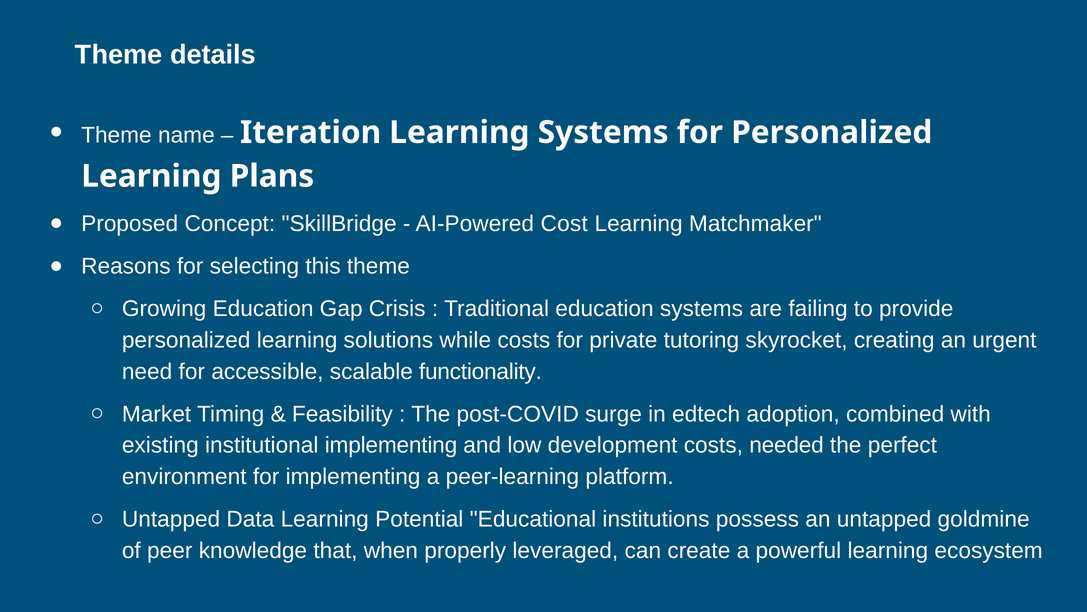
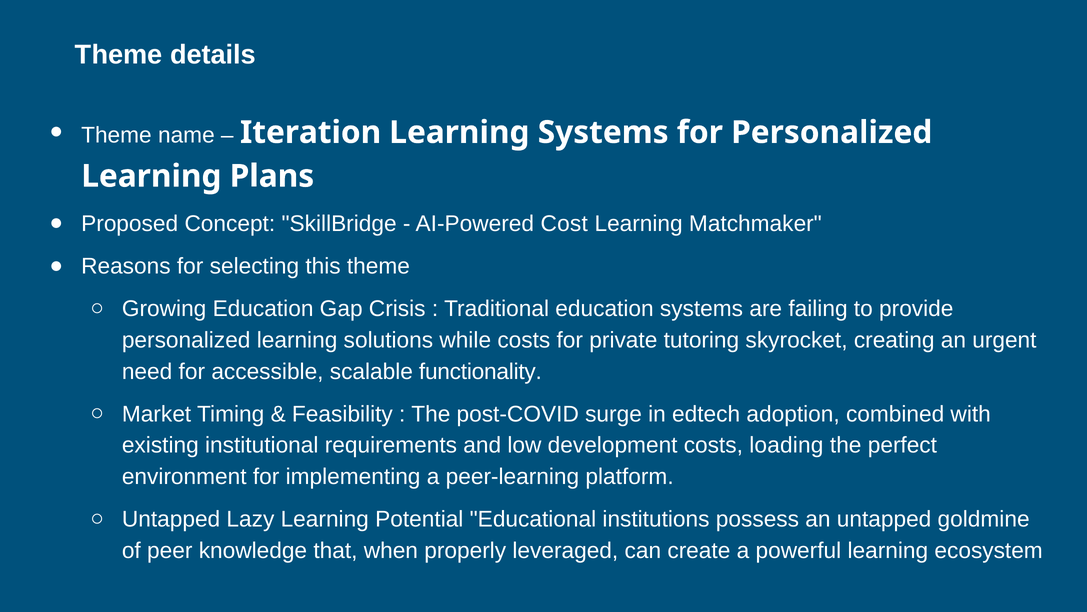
institutional implementing: implementing -> requirements (391, 445)
needed: needed -> loading (786, 445)
Data: Data -> Lazy (250, 519)
